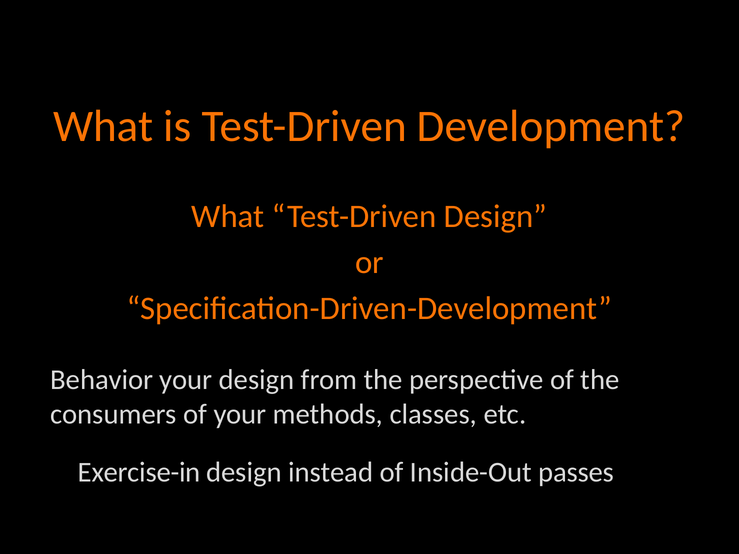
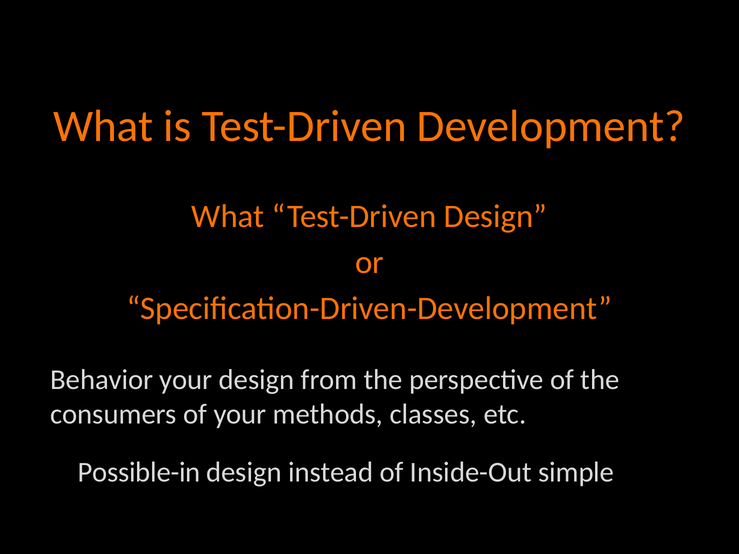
Exercise-in: Exercise-in -> Possible-in (139, 472)
passes: passes -> simple (576, 472)
